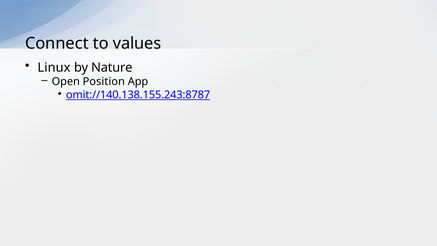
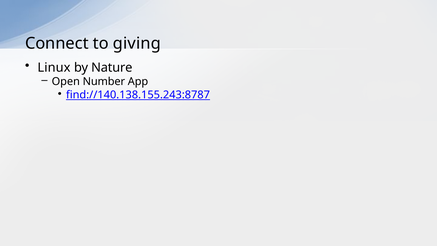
values: values -> giving (137, 44)
Position: Position -> Number (104, 82)
omit://140.138.155.243:8787: omit://140.138.155.243:8787 -> find://140.138.155.243:8787 (138, 95)
